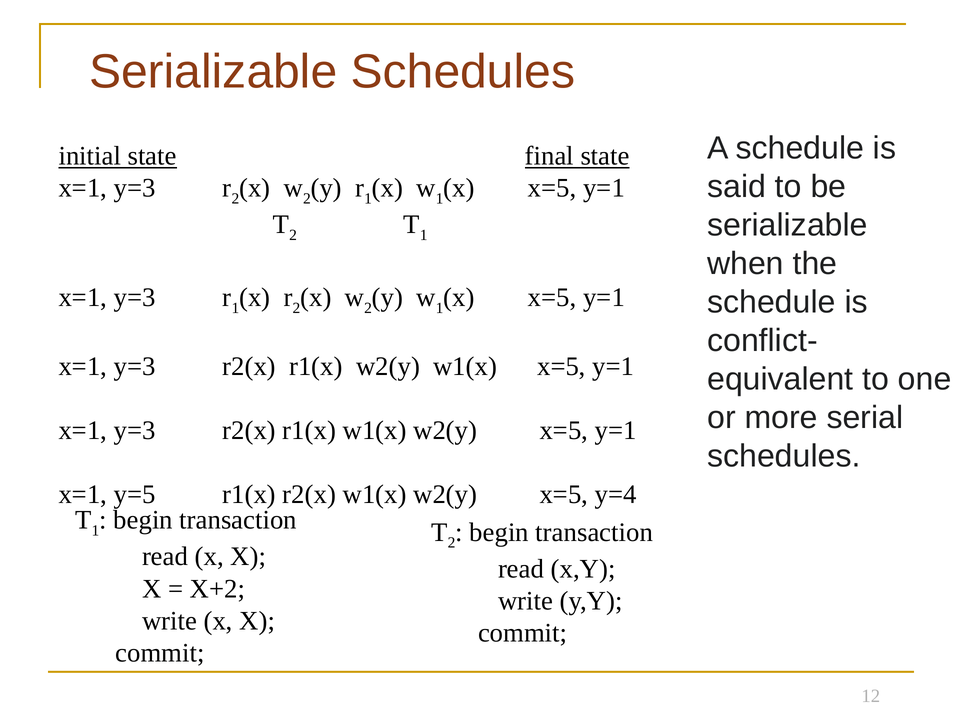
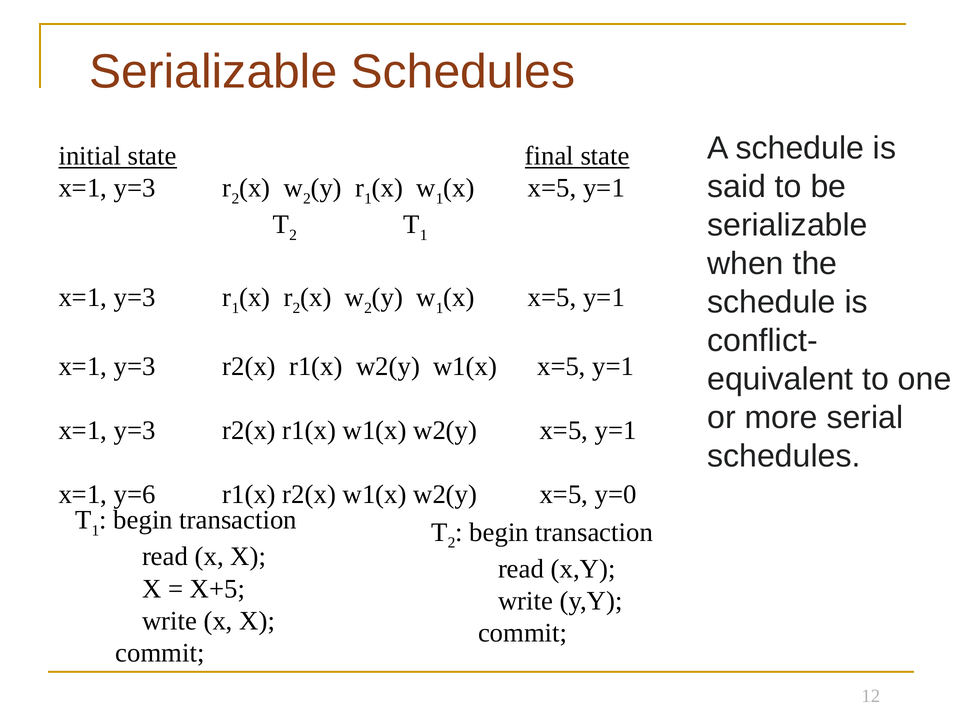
y=5: y=5 -> y=6 (135, 494)
y=4: y=4 -> y=0 (616, 494)
X+2: X+2 -> X+5 (217, 588)
